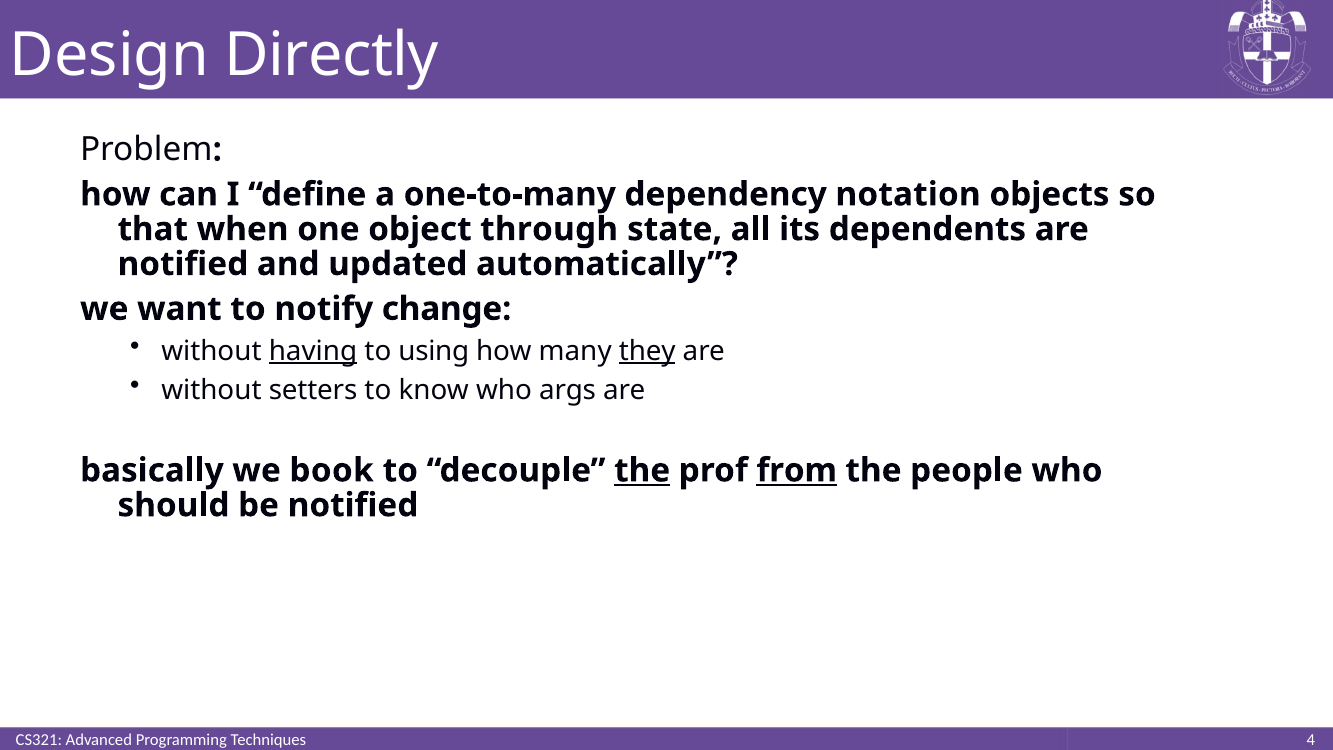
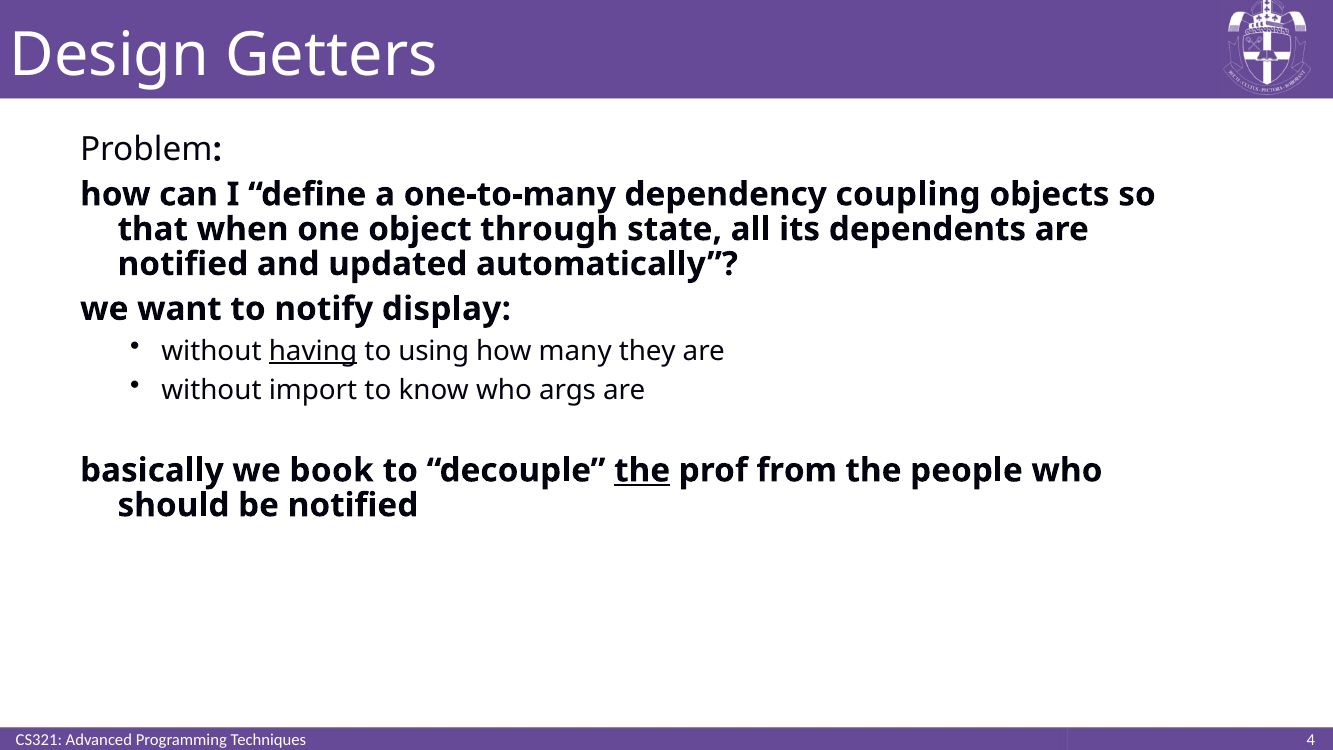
Directly: Directly -> Getters (331, 55)
notation: notation -> coupling (908, 194)
change: change -> display (446, 309)
they underline: present -> none (647, 351)
setters: setters -> import (313, 390)
from underline: present -> none (797, 470)
